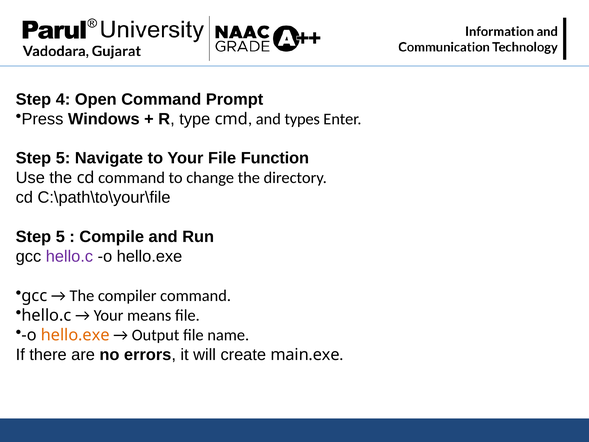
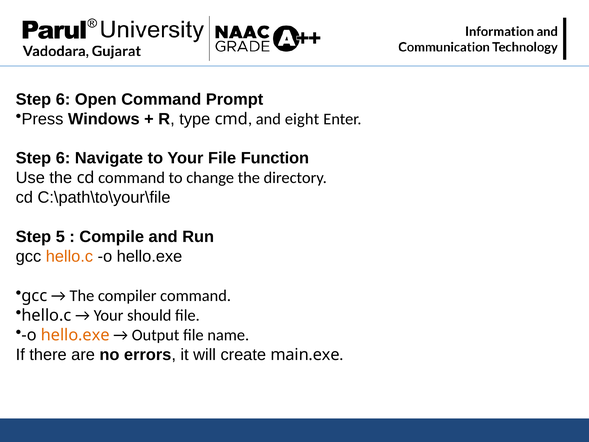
4: 4 -> 6 (63, 99)
types: types -> eight (302, 119)
5: 5 -> 6 (63, 158)
hello.c colour: purple -> orange (69, 256)
means: means -> should (149, 315)
